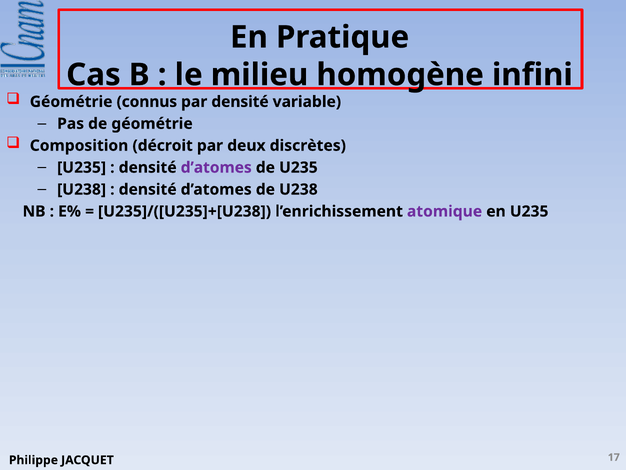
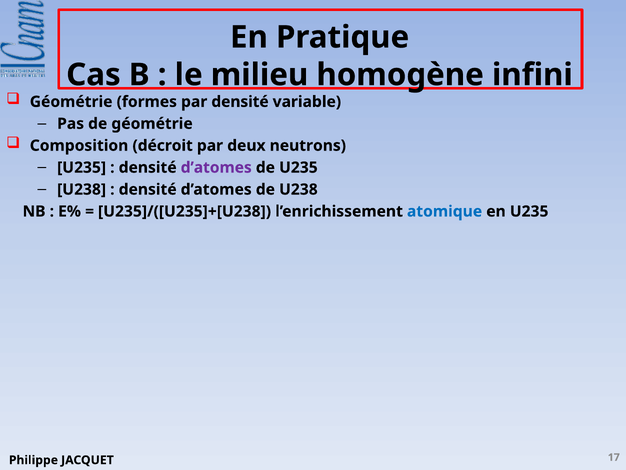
connus: connus -> formes (147, 102)
discrètes: discrètes -> neutrons (308, 145)
atomique colour: purple -> blue (445, 211)
